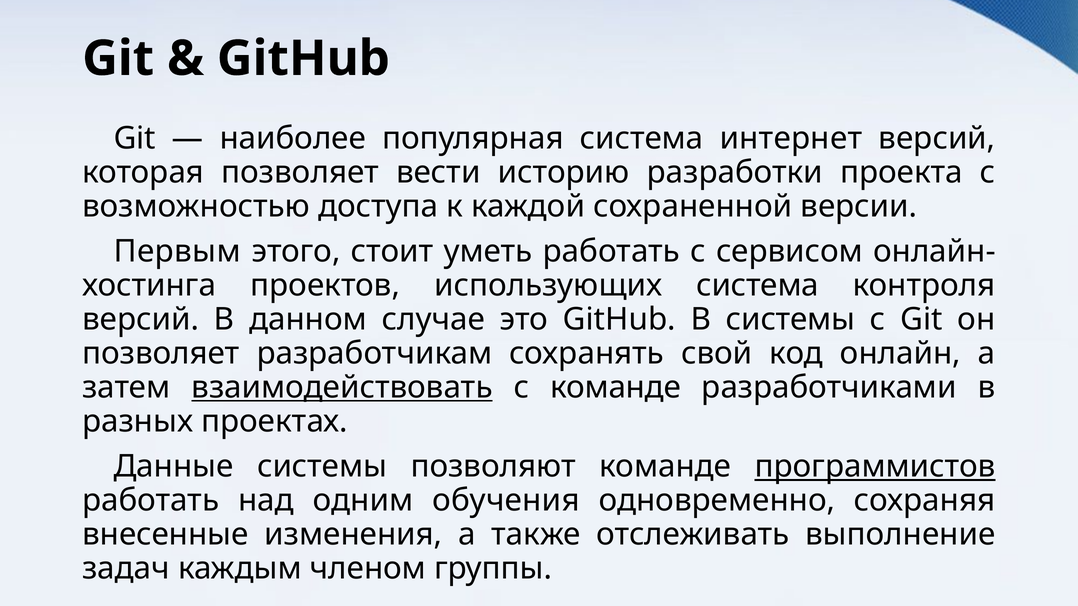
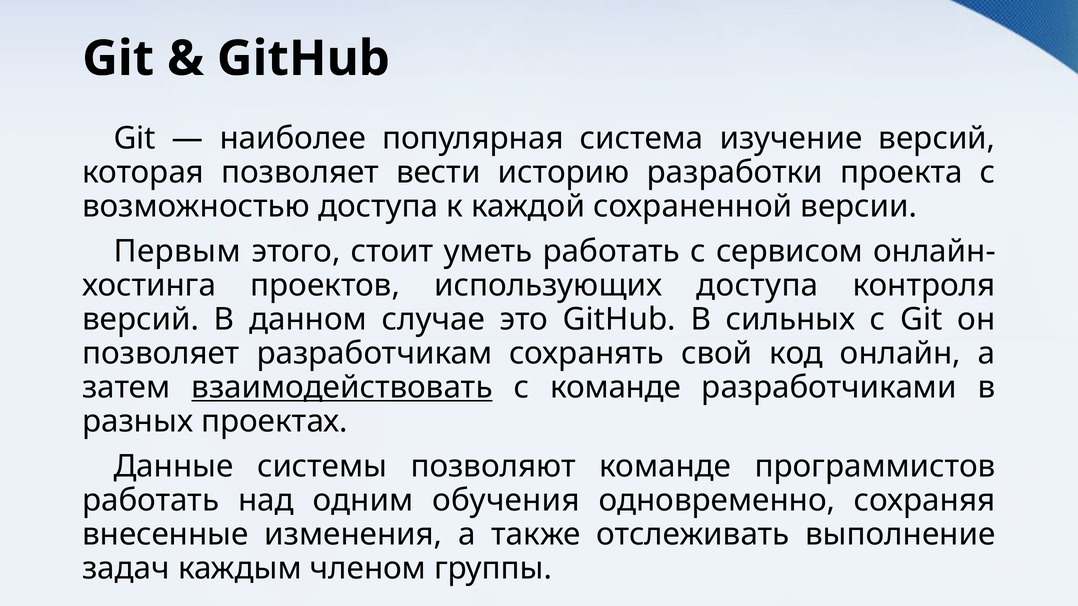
интернет: интернет -> изучение (791, 138)
использующих система: система -> доступа (757, 286)
В системы: системы -> сильных (790, 320)
программистов underline: present -> none (875, 467)
